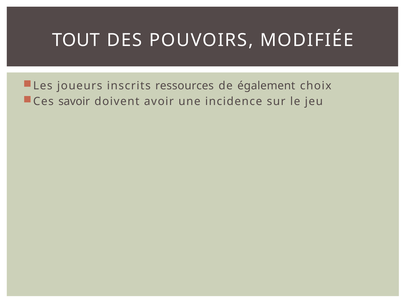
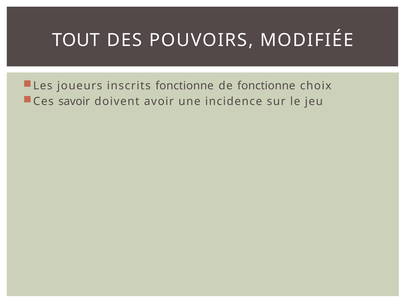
inscrits ressources: ressources -> fonctionne (185, 86)
de également: également -> fonctionne (266, 86)
